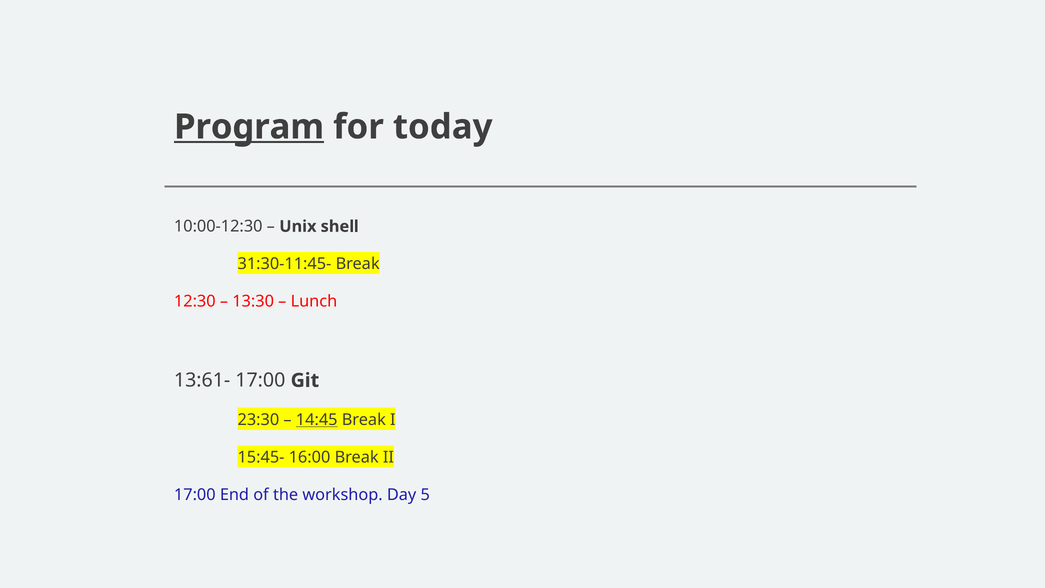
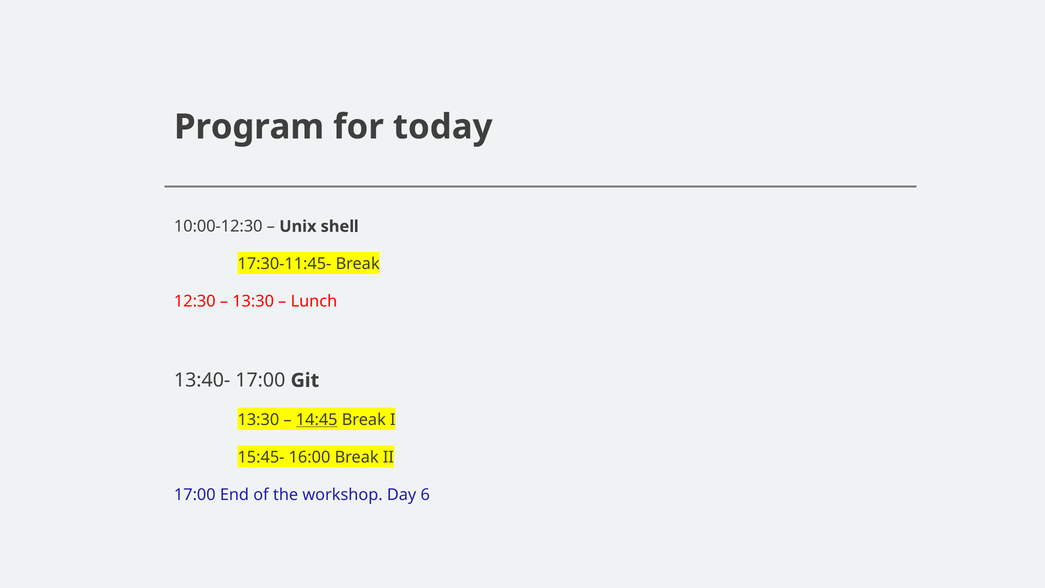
Program underline: present -> none (249, 127)
31:30-11:45-: 31:30-11:45- -> 17:30-11:45- (284, 264)
13:61-: 13:61- -> 13:40- (202, 380)
23:30: 23:30 -> 13:30 (258, 420)
5: 5 -> 6 (425, 495)
